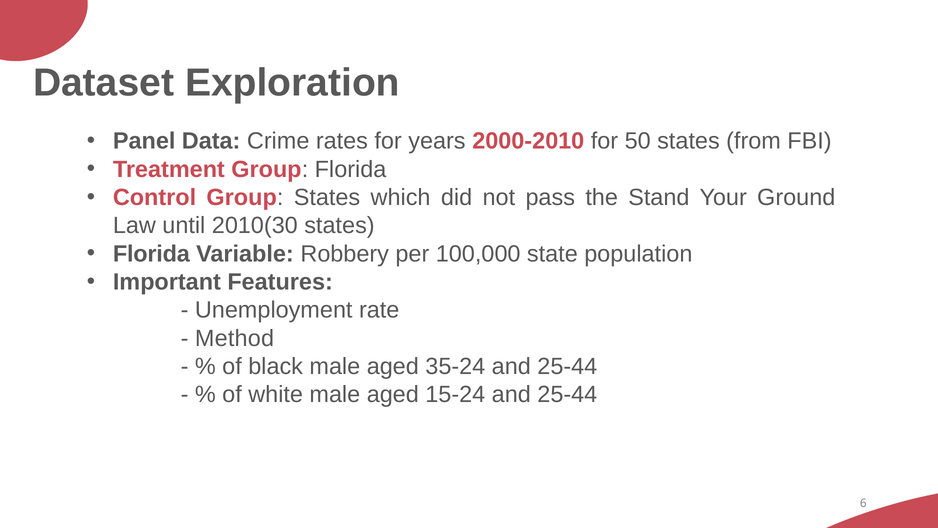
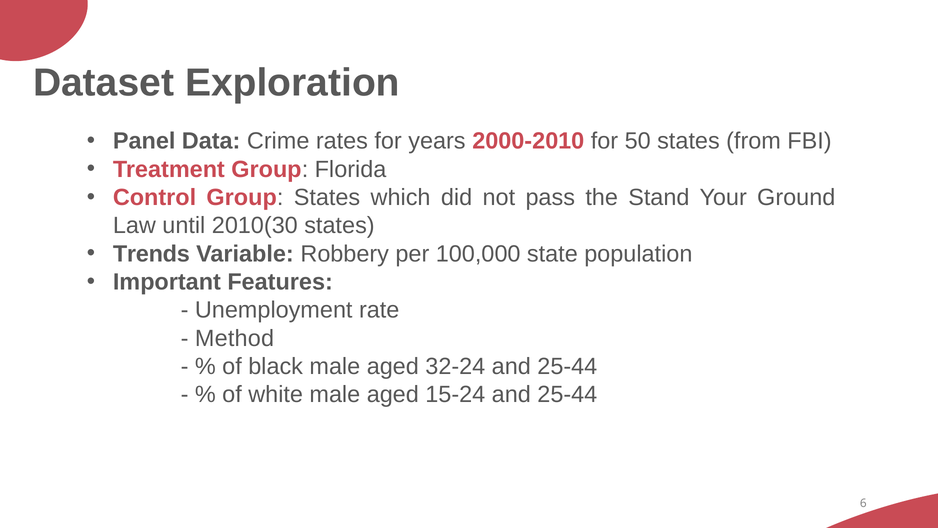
Florida: Florida -> Trends (151, 254)
35-24: 35-24 -> 32-24 (455, 366)
